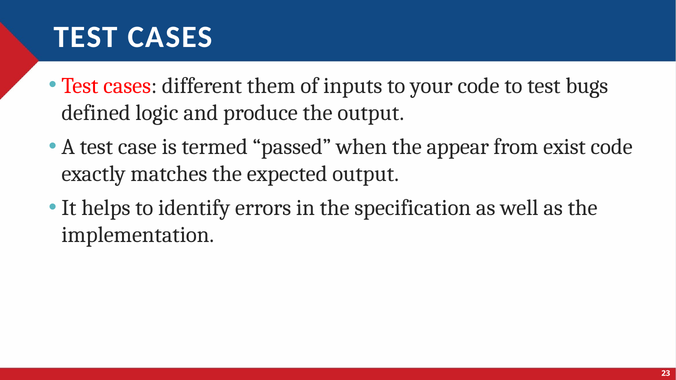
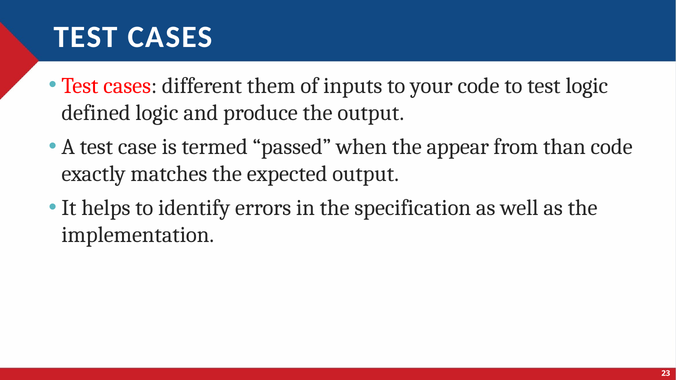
test bugs: bugs -> logic (587, 86)
exist: exist -> than (565, 147)
